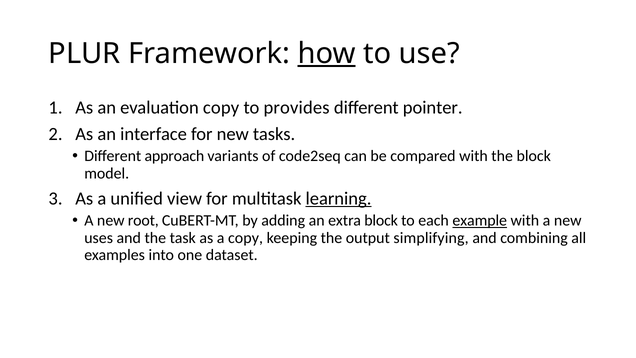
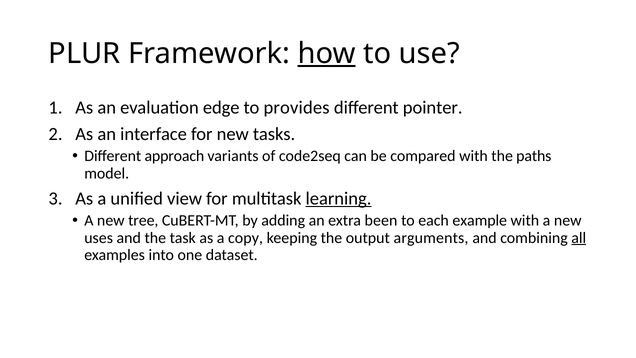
evaluation copy: copy -> edge (221, 108)
the block: block -> paths (534, 156)
root: root -> tree (143, 220)
extra block: block -> been (381, 220)
example underline: present -> none (480, 220)
simplifying: simplifying -> arguments (431, 238)
all underline: none -> present (579, 238)
